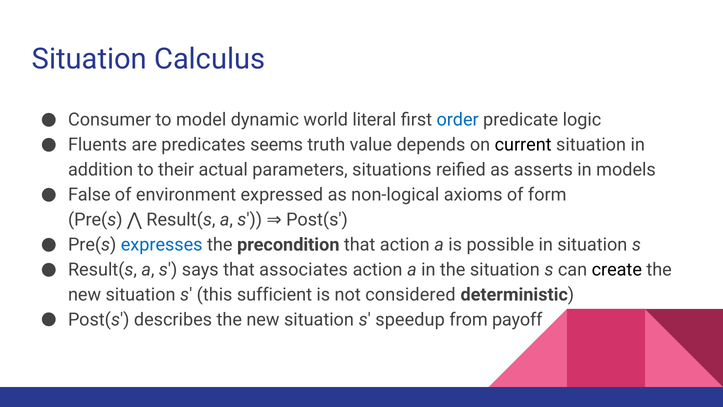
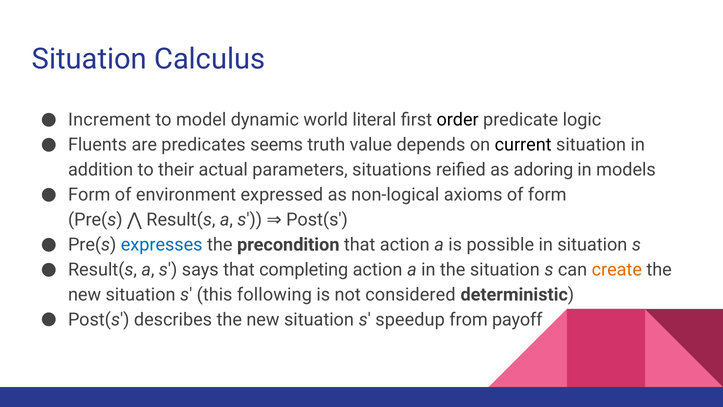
Consumer: Consumer -> Increment (109, 120)
order colour: blue -> black (458, 120)
asserts: asserts -> adoring (543, 170)
False: False -> Form (89, 195)
associates: associates -> completing (304, 269)
create colour: black -> orange (617, 269)
sufficient: sufficient -> following (274, 294)
